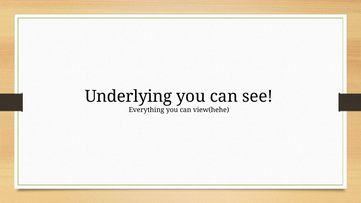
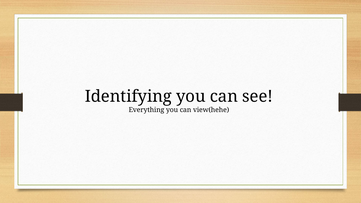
Underlying: Underlying -> Identifying (128, 97)
